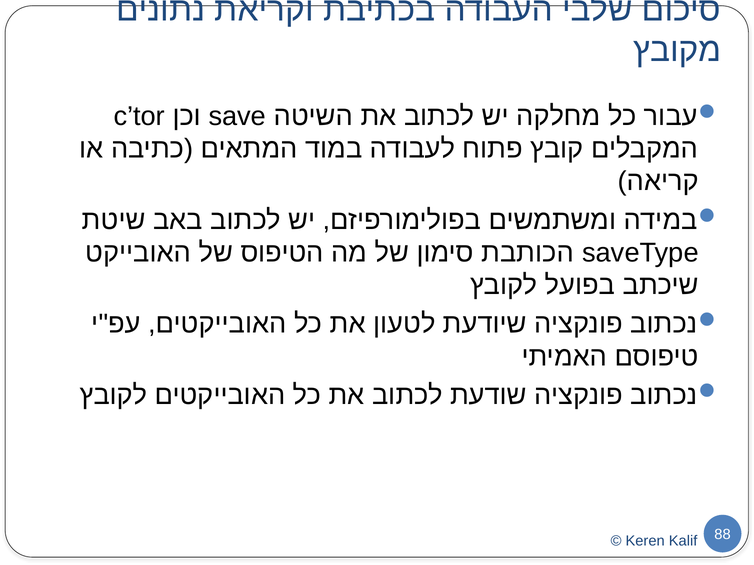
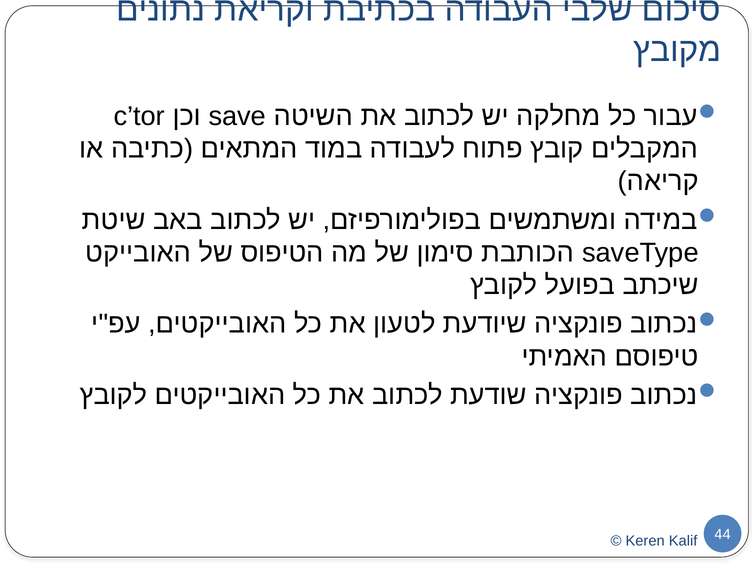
88: 88 -> 44 (723, 535)
